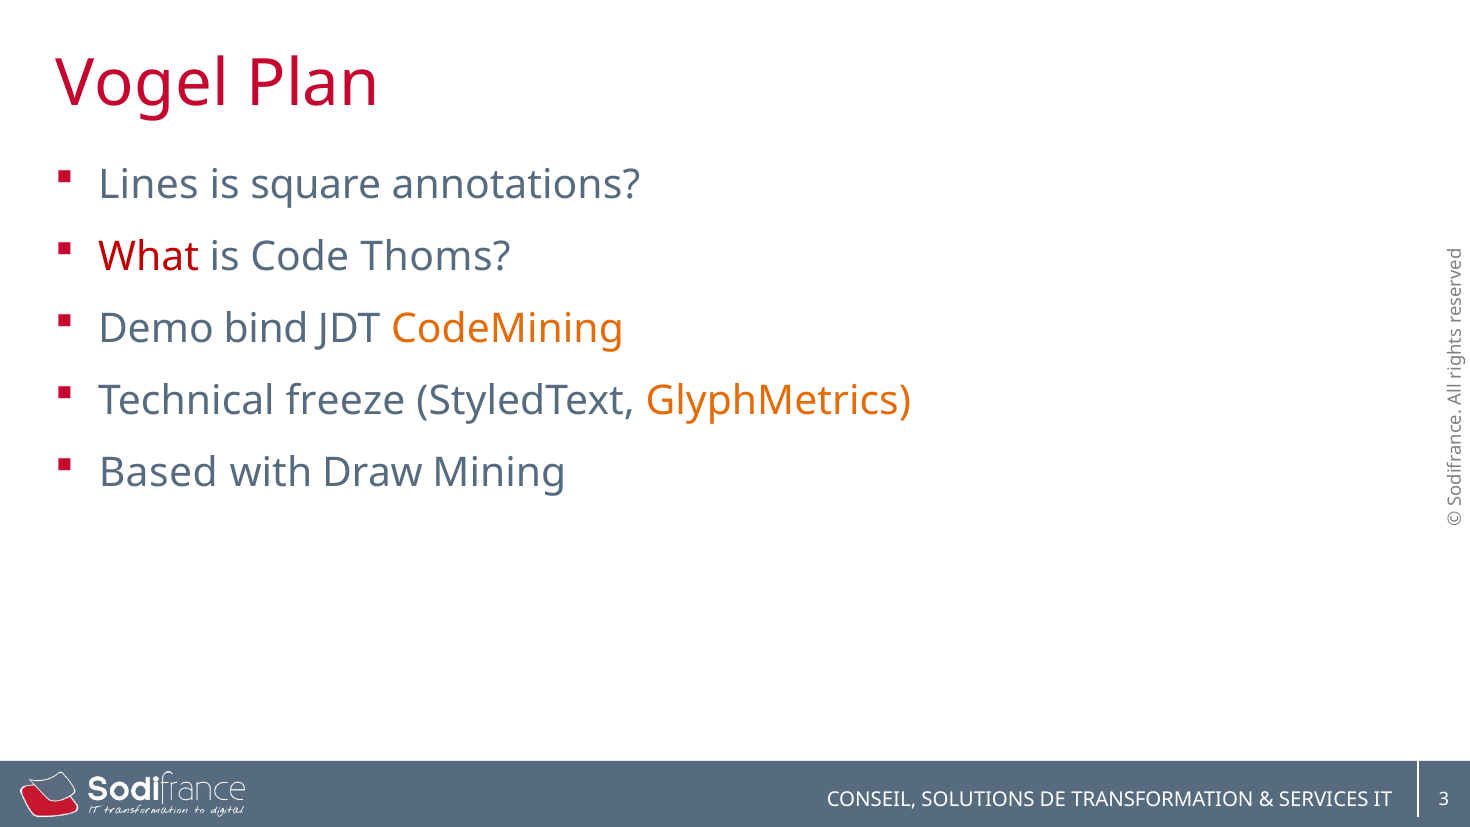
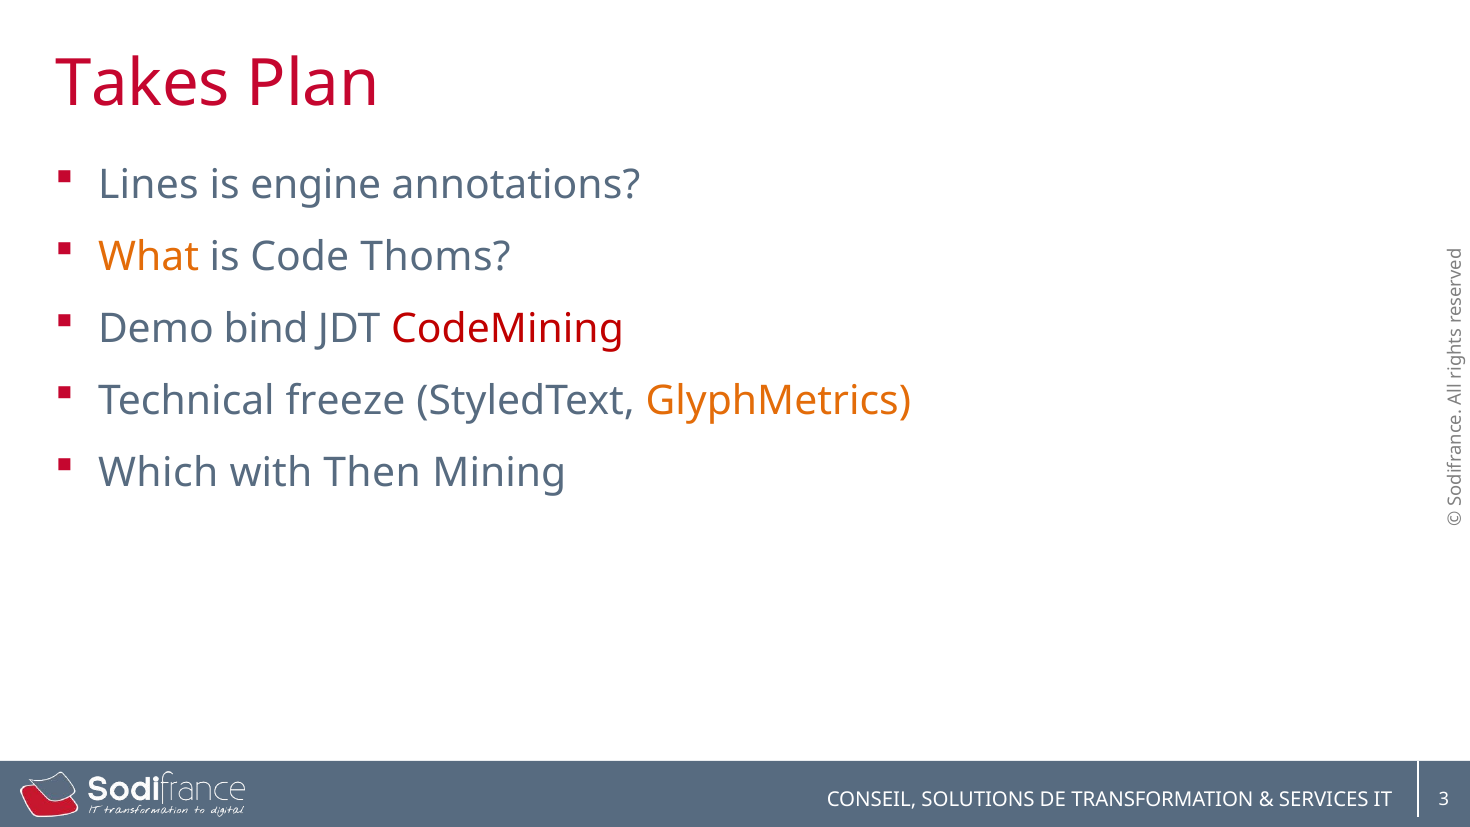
Vogel: Vogel -> Takes (143, 84)
square: square -> engine (316, 185)
What colour: red -> orange (149, 257)
CodeMining colour: orange -> red (507, 329)
Based: Based -> Which (158, 473)
Draw: Draw -> Then (372, 473)
